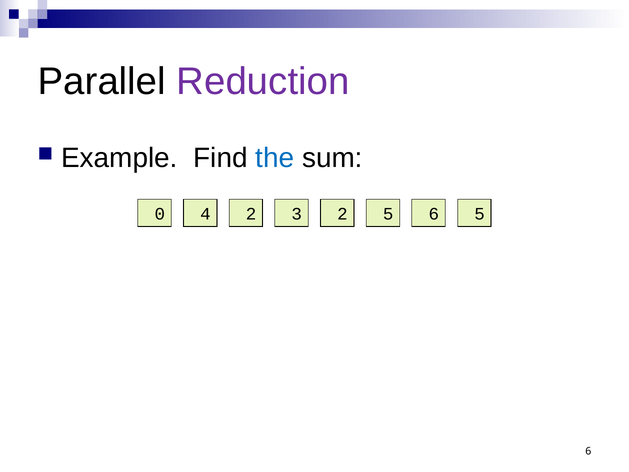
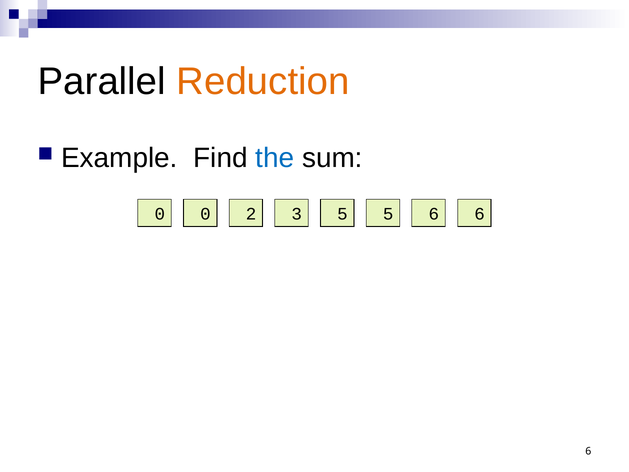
Reduction colour: purple -> orange (263, 81)
0 4: 4 -> 0 (205, 214)
3 2: 2 -> 5 (342, 214)
6 5: 5 -> 6 (480, 214)
